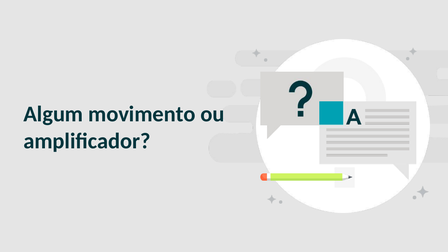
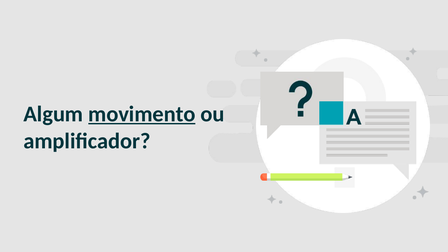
movimento underline: none -> present (142, 114)
